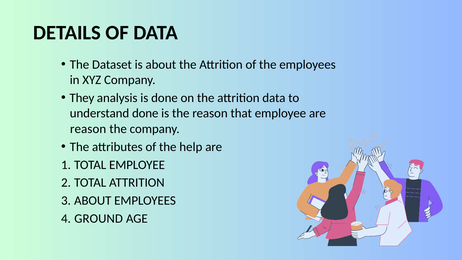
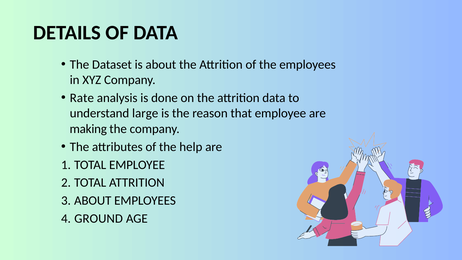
They: They -> Rate (82, 98)
understand done: done -> large (145, 113)
reason: reason -> making (88, 129)
